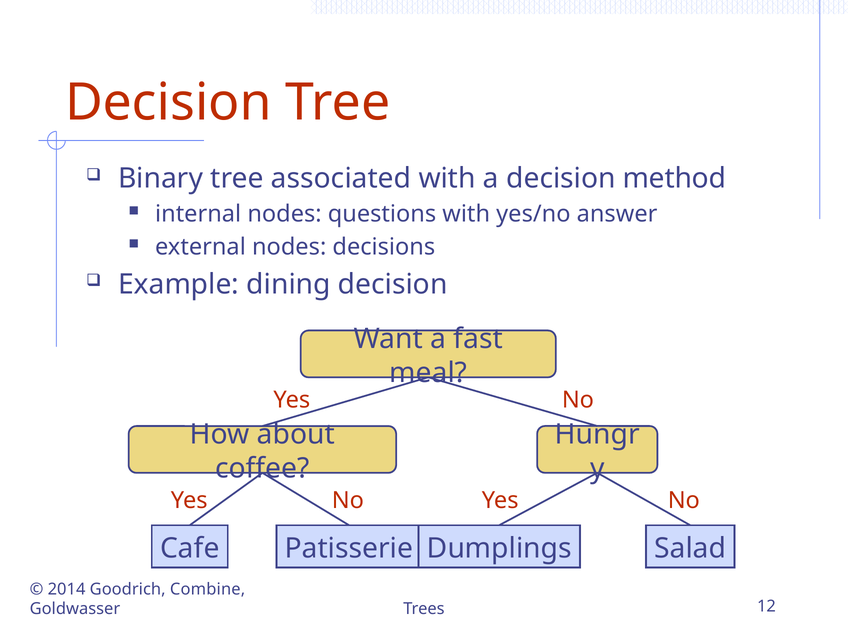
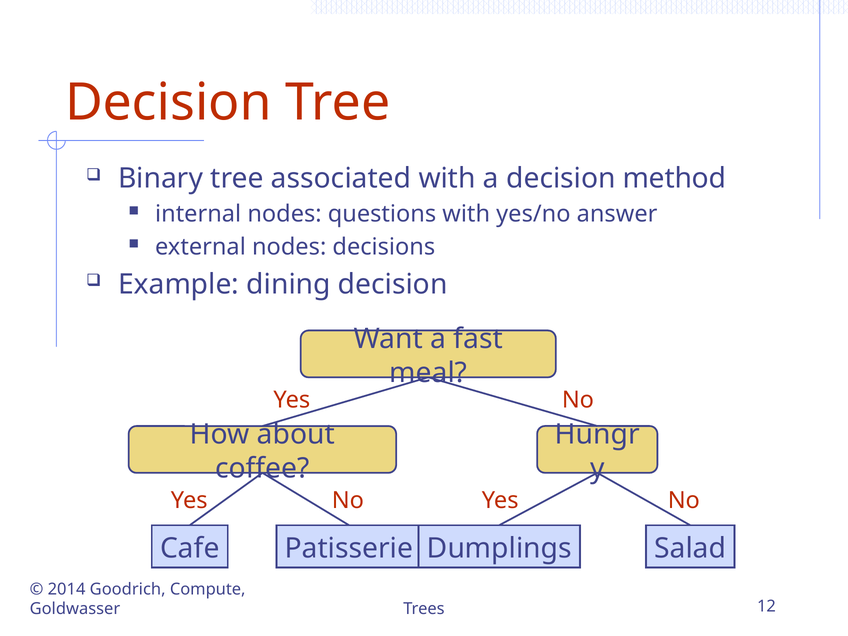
Combine: Combine -> Compute (208, 589)
